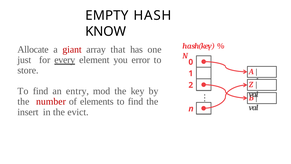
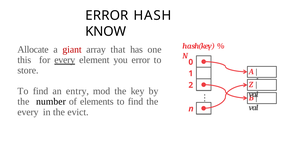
EMPTY: EMPTY -> ERROR (107, 15)
just: just -> this (24, 60)
number colour: red -> black (51, 101)
insert: insert -> every (28, 112)
